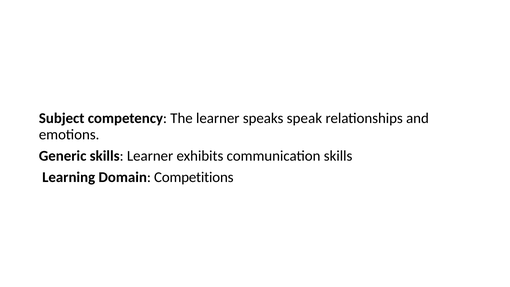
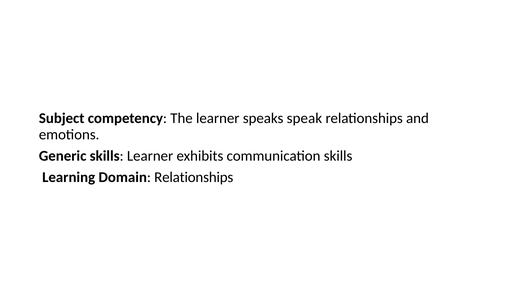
Domain Competitions: Competitions -> Relationships (194, 177)
